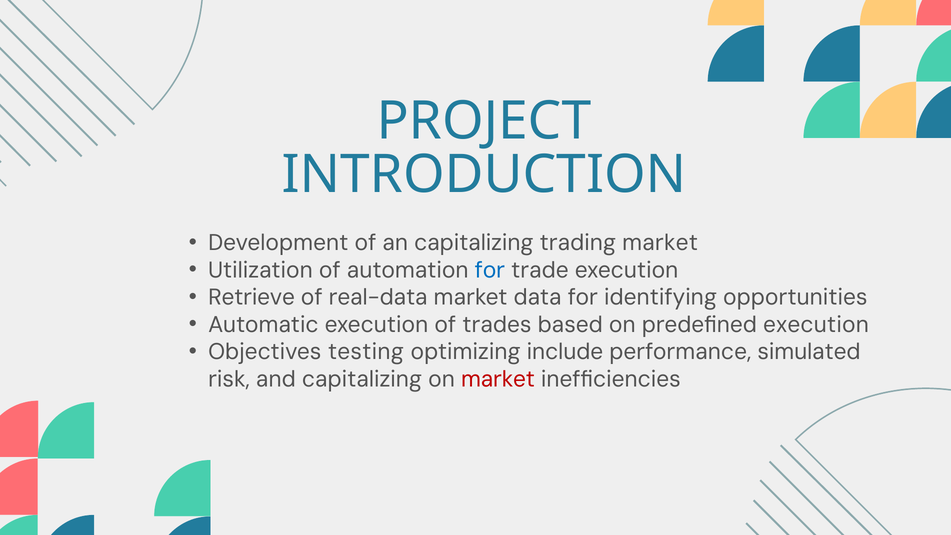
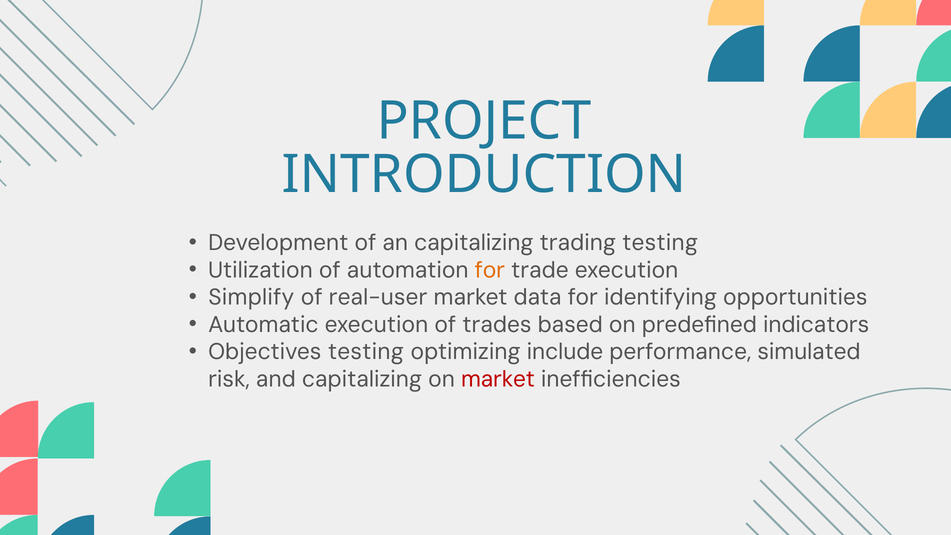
trading market: market -> testing (660, 243)
for colour: blue -> orange (490, 270)
Retrieve: Retrieve -> Simplify (251, 297)
real-data: real-data -> real-user (378, 297)
predefined execution: execution -> indicators (816, 325)
